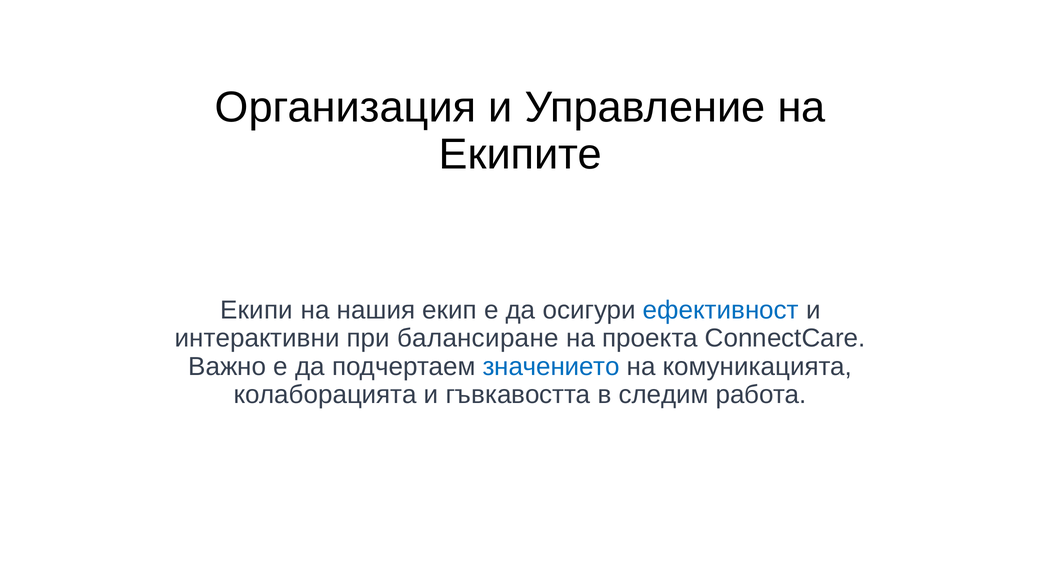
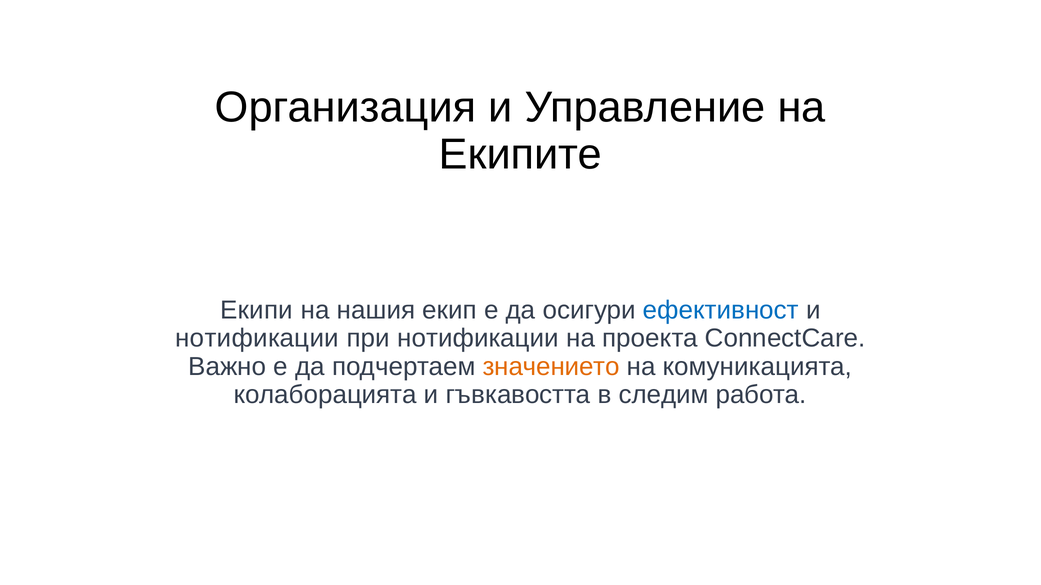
интерактивни: интерактивни -> нотификации (257, 339)
при балансиране: балансиране -> нотификации (478, 339)
значението colour: blue -> orange (551, 367)
